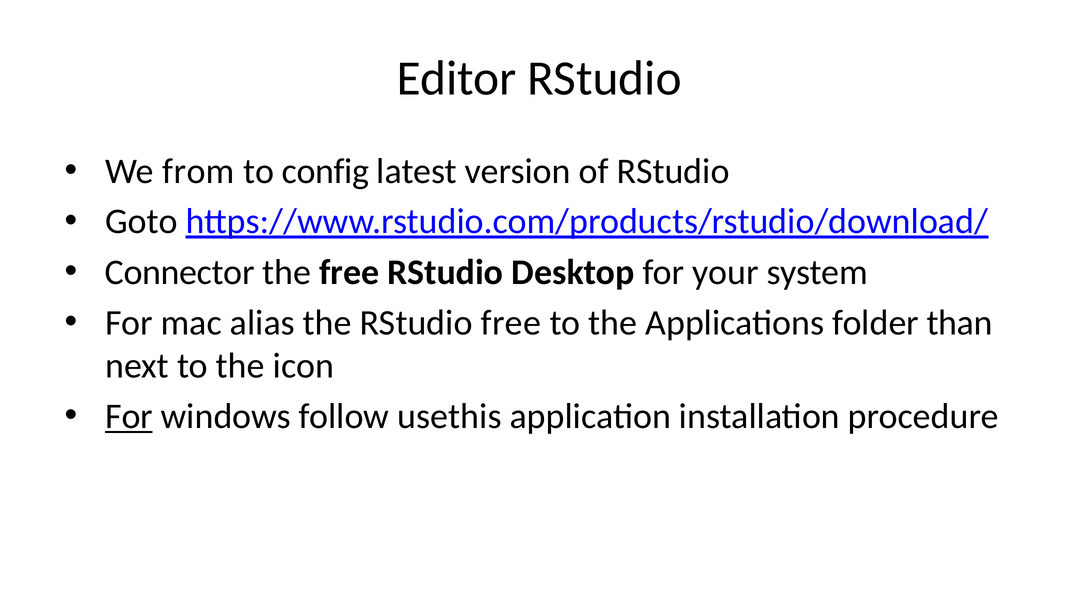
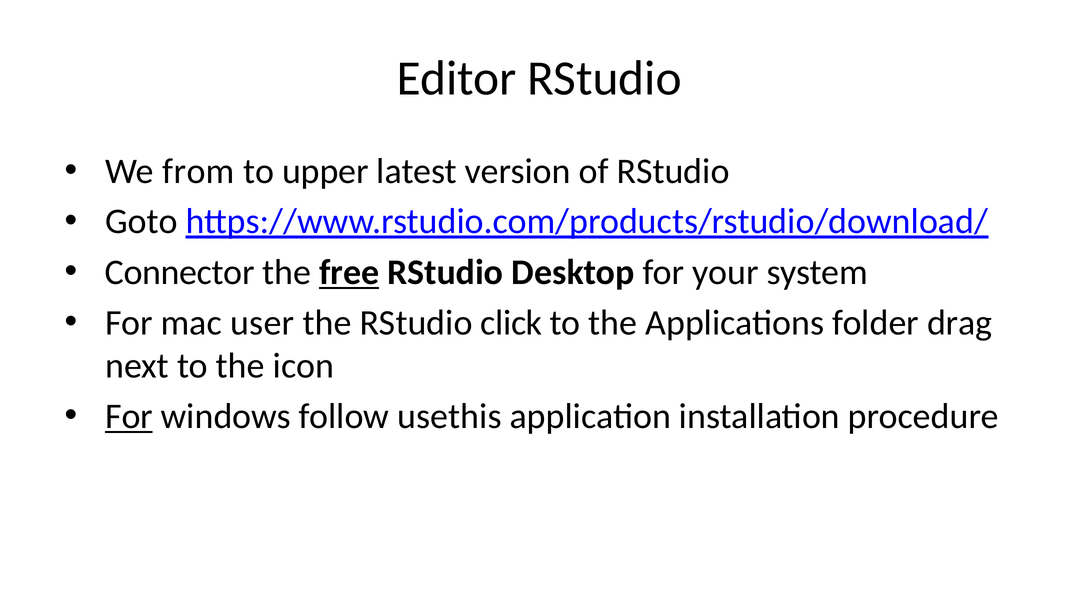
config: config -> upper (325, 171)
free underline: none -> present (349, 273)
alias: alias -> user (262, 323)
RStudio free: free -> click (511, 323)
than: than -> drag (960, 323)
